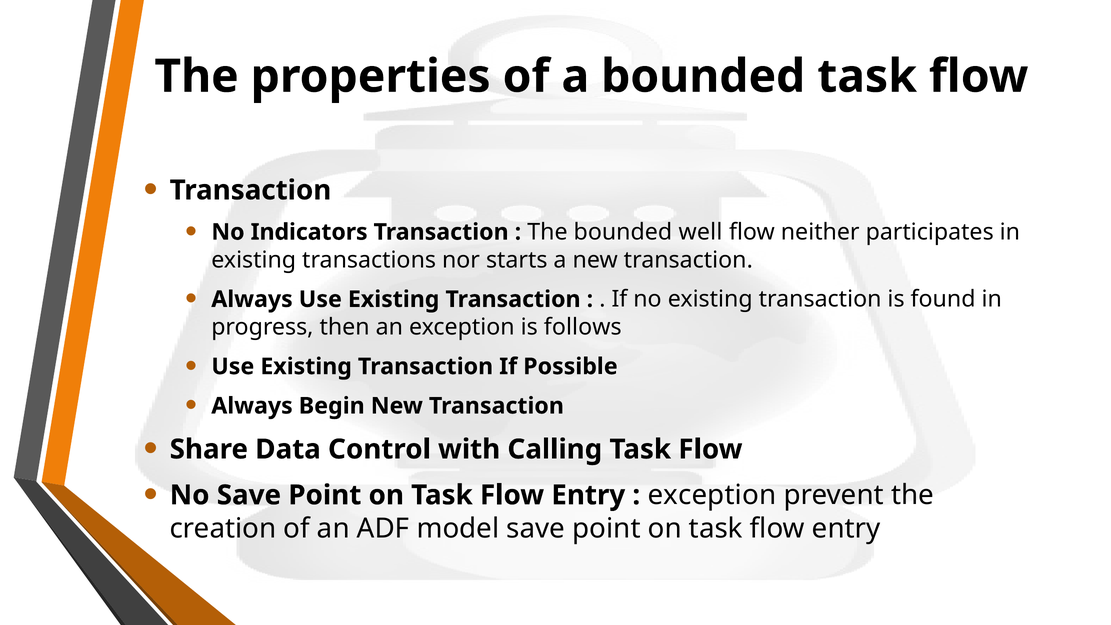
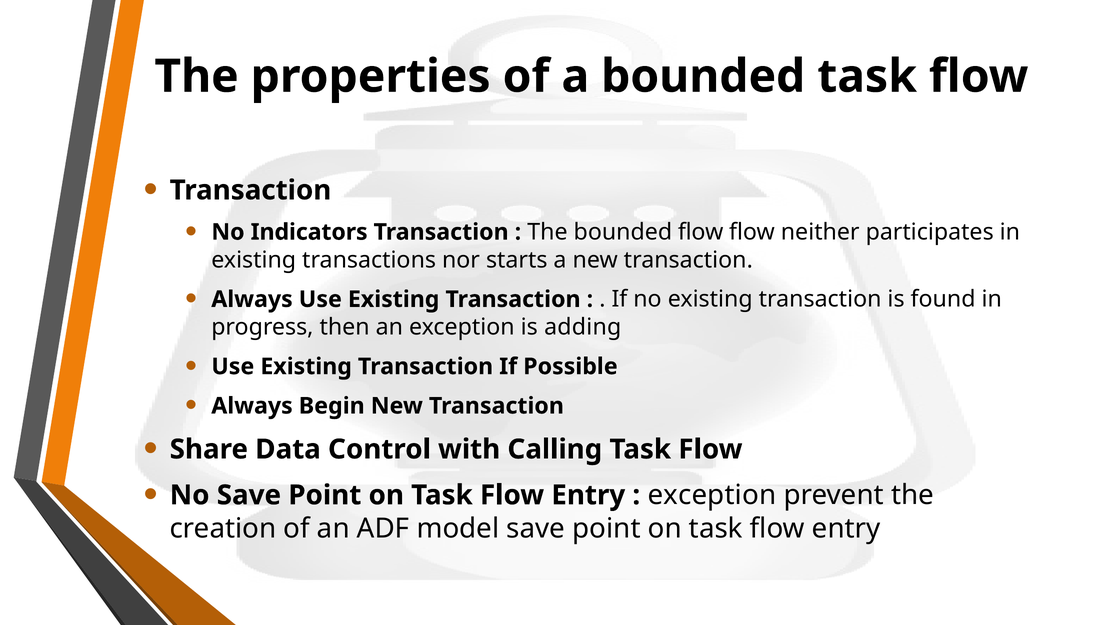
bounded well: well -> flow (701, 232)
follows: follows -> adding (583, 327)
